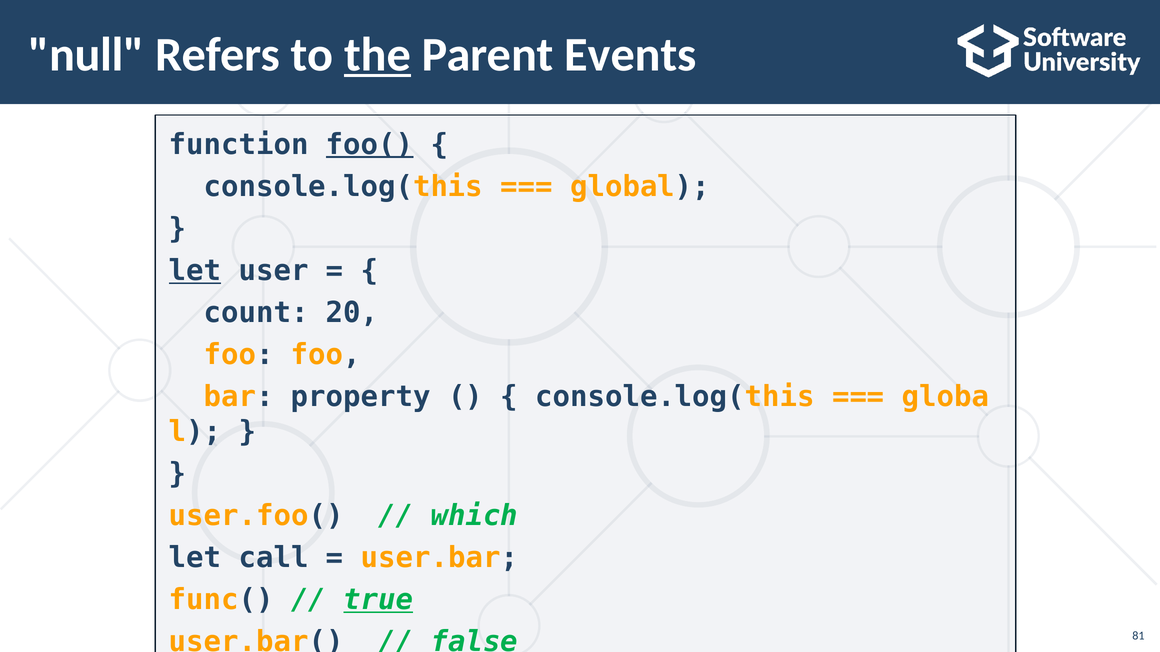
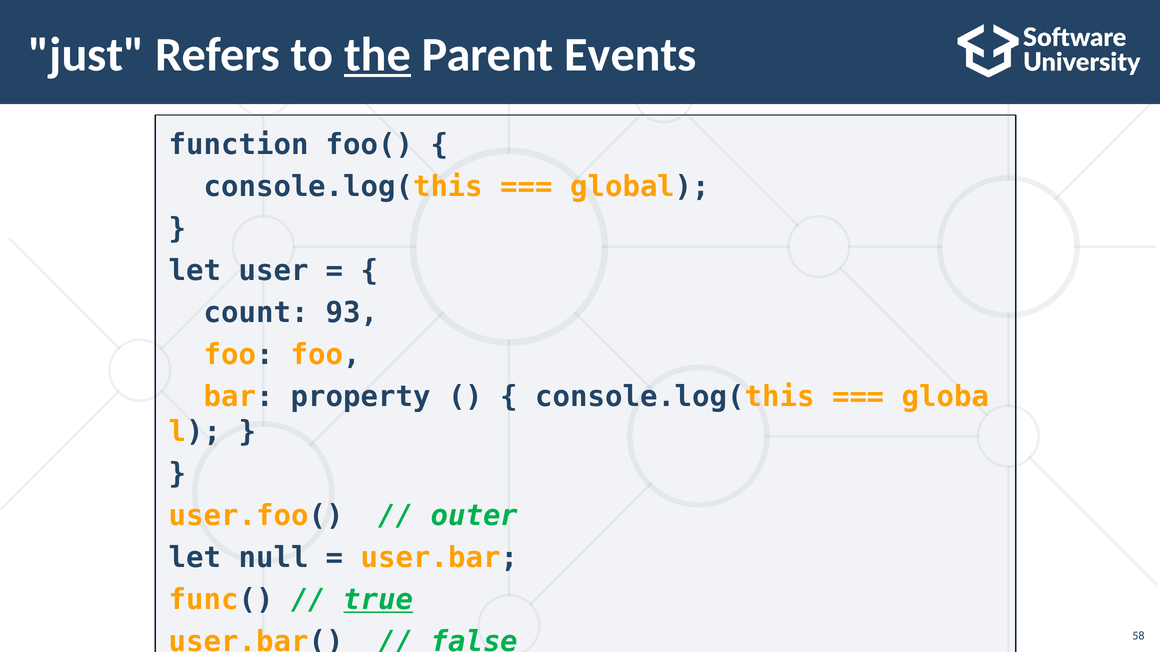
null: null -> just (86, 55)
foo( underline: present -> none (370, 145)
let underline: present -> none (195, 271)
20: 20 -> 93 (352, 313)
which: which -> outer (474, 516)
call: call -> null (274, 558)
81: 81 -> 58 (1138, 636)
